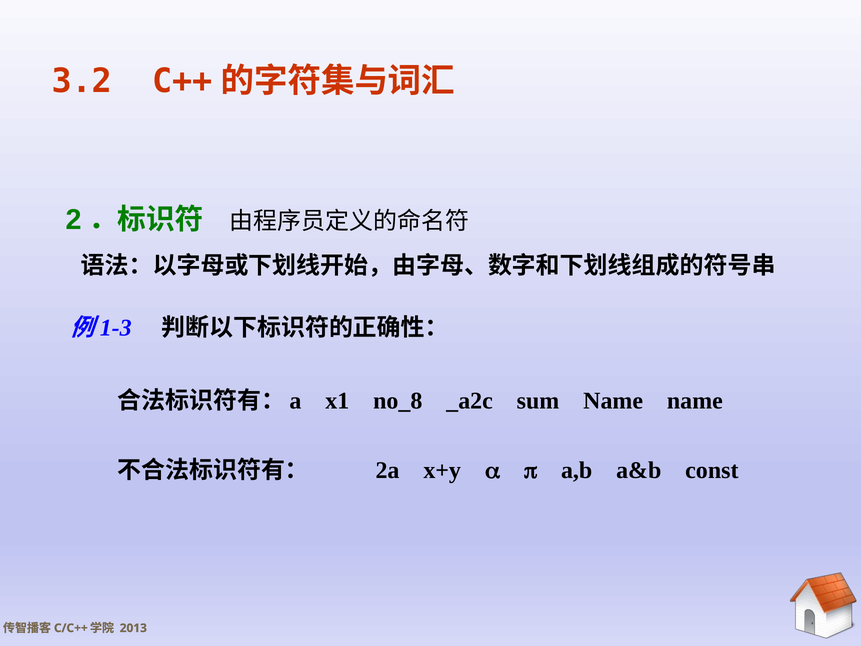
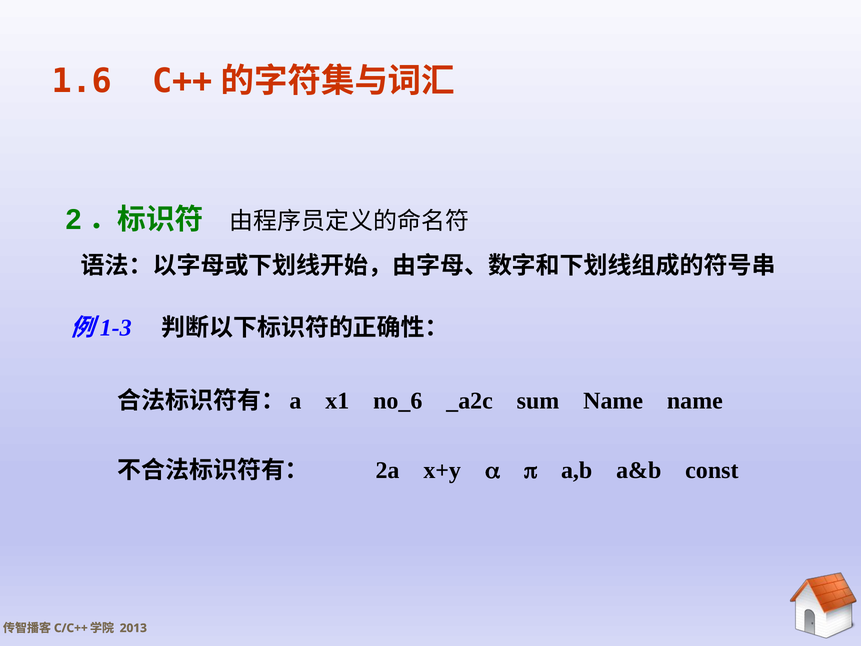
3.2: 3.2 -> 1.6 (82, 81)
no_8: no_8 -> no_6 (398, 401)
